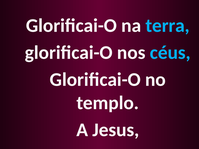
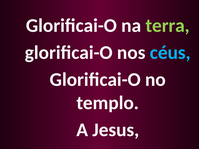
terra colour: light blue -> light green (168, 26)
